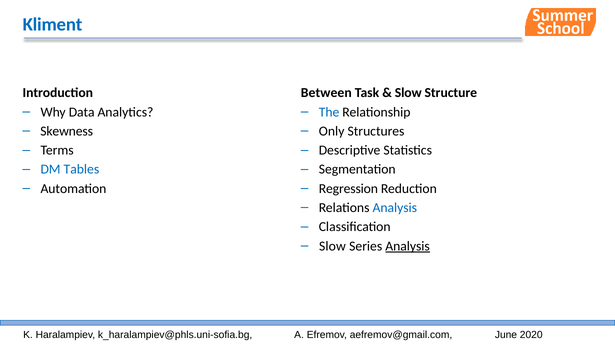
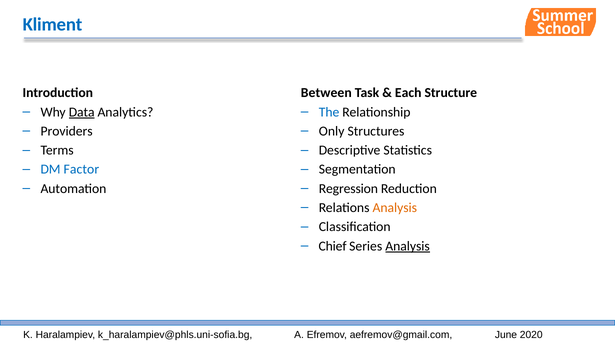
Slow: Slow -> Each (408, 93)
Data underline: none -> present (82, 112)
Skewness: Skewness -> Providers (67, 131)
Tables: Tables -> Factor (81, 169)
Analysis colour: blue -> orange (395, 208)
Slow: Slow -> Chief (333, 246)
